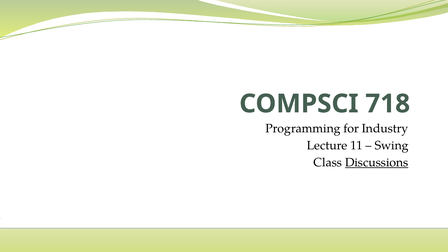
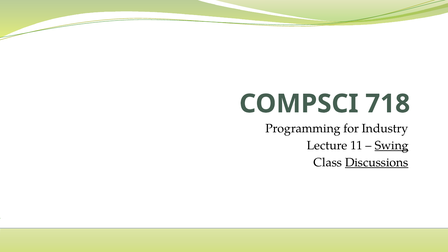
Swing underline: none -> present (392, 145)
